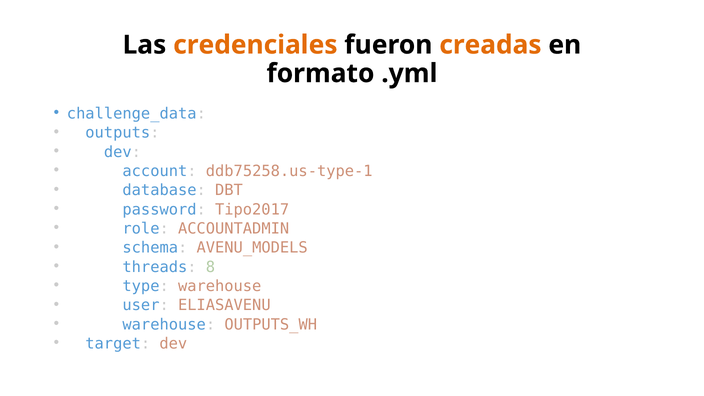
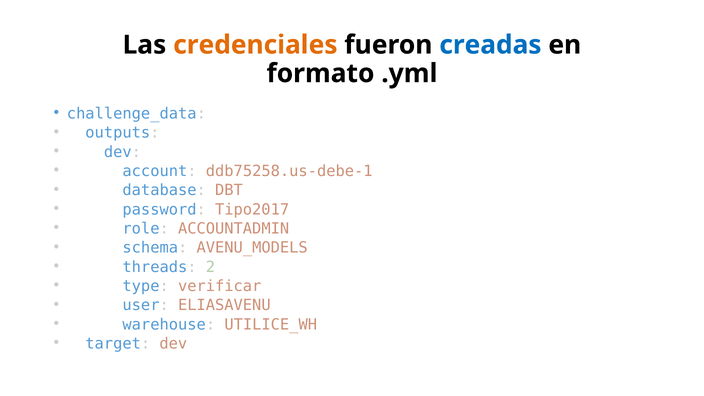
creadas colour: orange -> blue (490, 45)
ddb75258.us-type-1: ddb75258.us-type-1 -> ddb75258.us-debe-1 (289, 171)
8: 8 -> 2 (210, 267)
type warehouse: warehouse -> verificar (220, 286)
OUTPUTS_WH: OUTPUTS_WH -> UTILICE_WH (271, 324)
